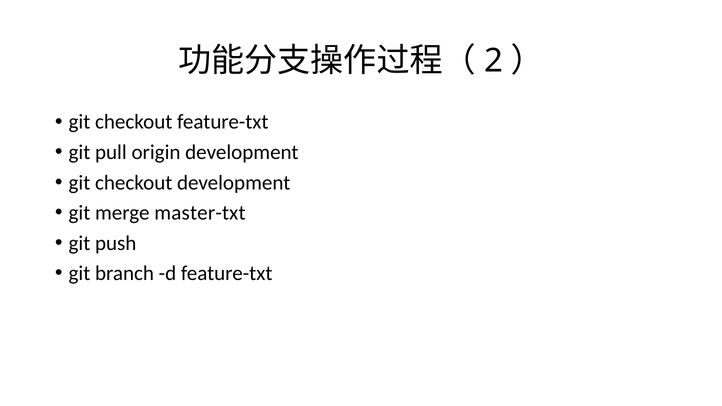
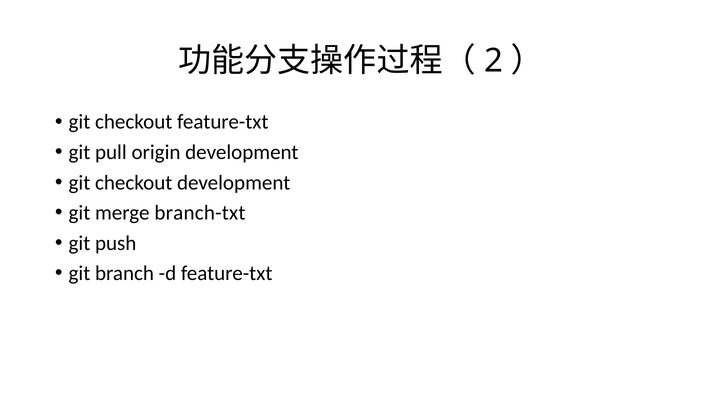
master-txt: master-txt -> branch-txt (200, 213)
